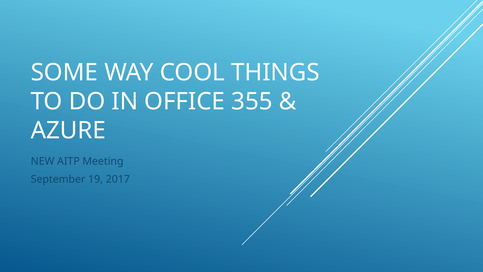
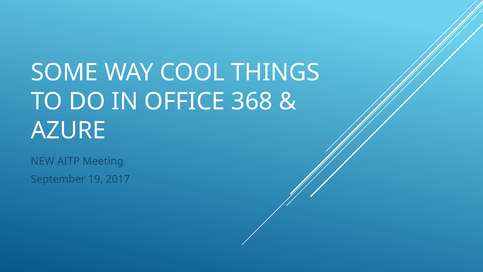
355: 355 -> 368 (252, 101)
